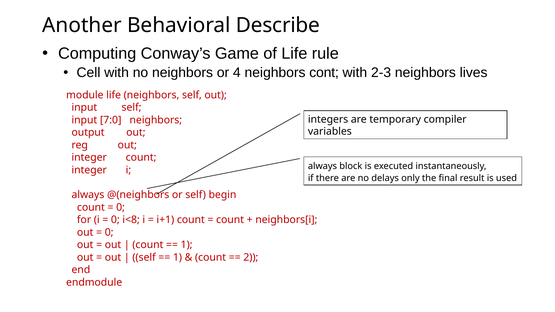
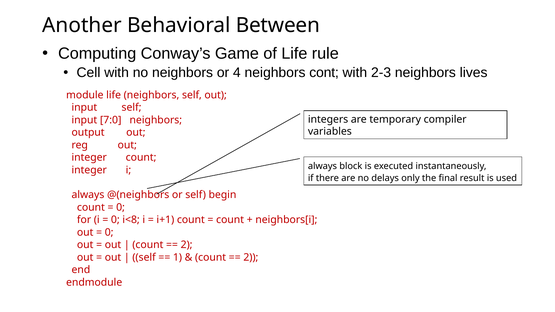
Describe: Describe -> Between (278, 25)
1: 1 -> 2 (187, 245)
